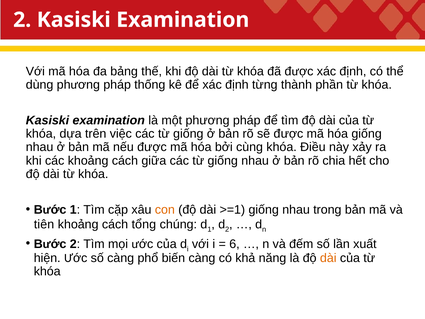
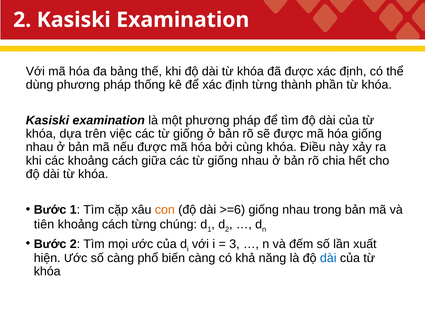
>=1: >=1 -> >=6 (232, 210)
cách tổng: tổng -> từng (144, 224)
6: 6 -> 3 (234, 244)
dài colour: orange -> blue (328, 258)
